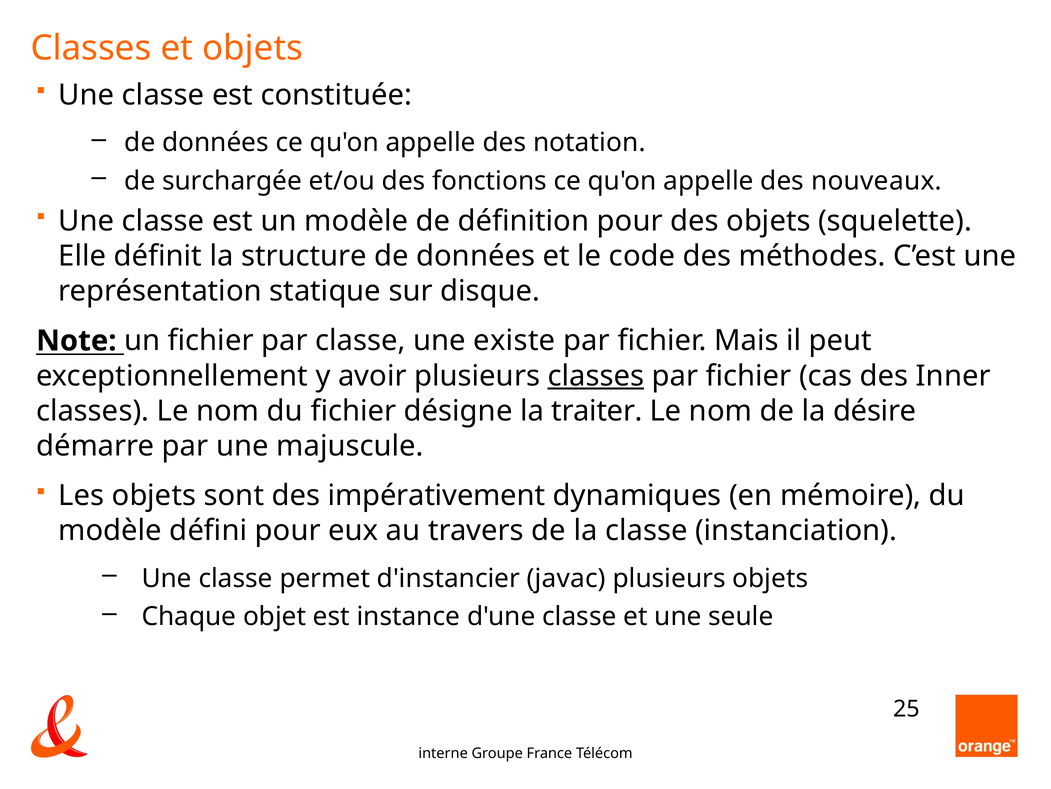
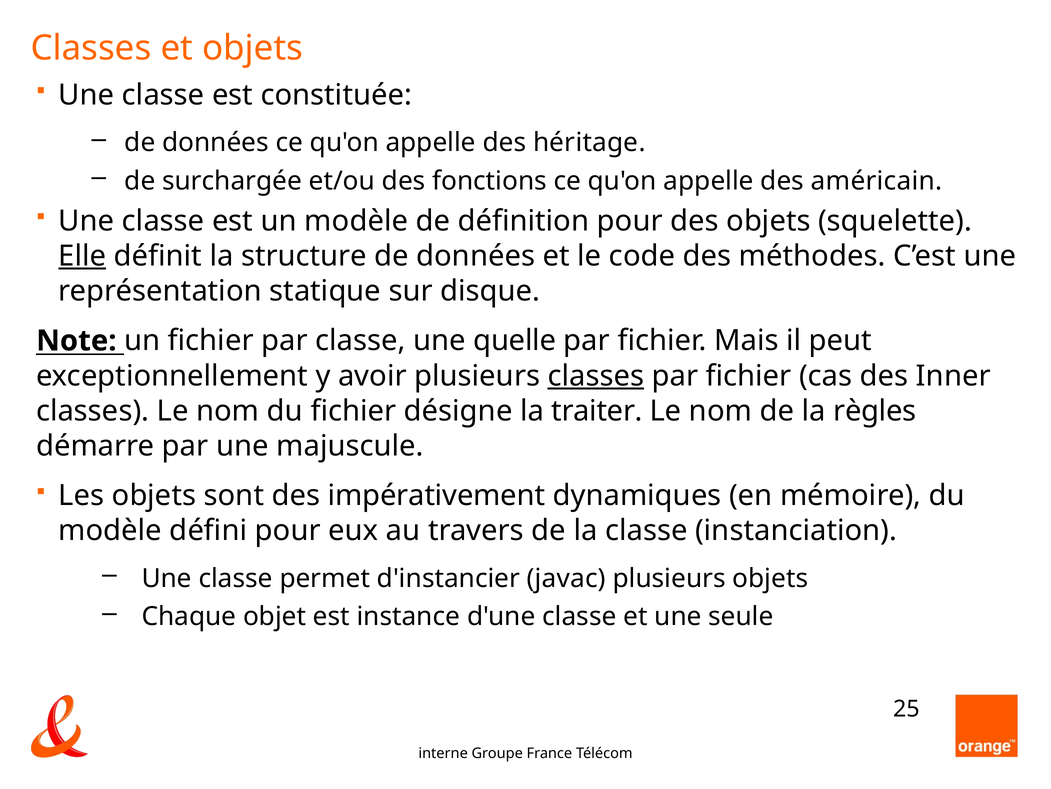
notation: notation -> héritage (589, 143)
nouveaux: nouveaux -> américain (876, 181)
Elle underline: none -> present (82, 256)
existe: existe -> quelle (515, 341)
désire: désire -> règles (875, 411)
